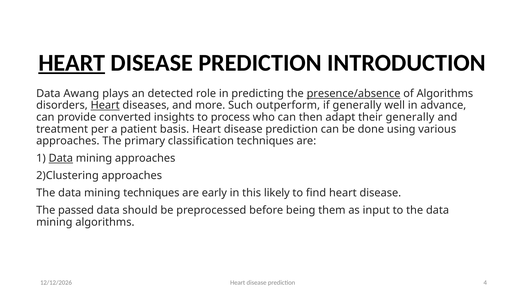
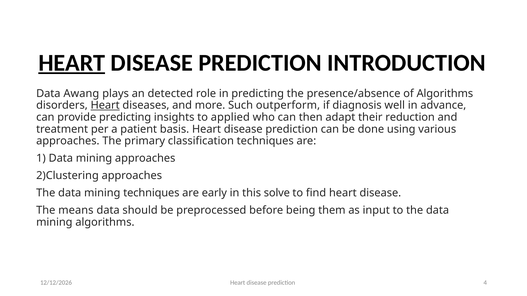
presence/absence underline: present -> none (354, 94)
if generally: generally -> diagnosis (357, 106)
provide converted: converted -> predicting (125, 117)
process: process -> applied (230, 117)
their generally: generally -> reduction (410, 117)
Data underline: present -> none (61, 159)
likely: likely -> solve (277, 193)
passed: passed -> means (76, 211)
